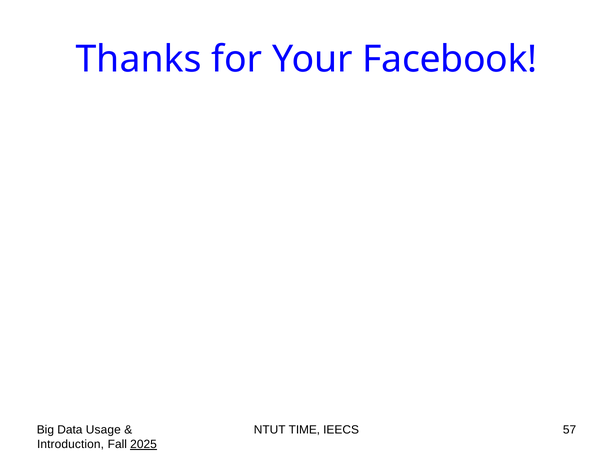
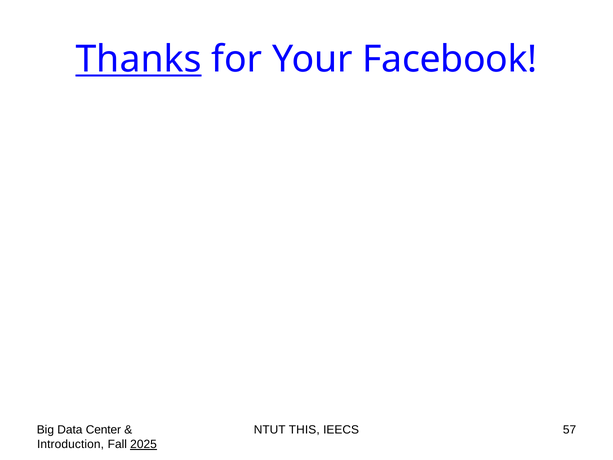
Thanks underline: none -> present (139, 59)
Usage: Usage -> Center (103, 430)
TIME: TIME -> THIS (304, 430)
